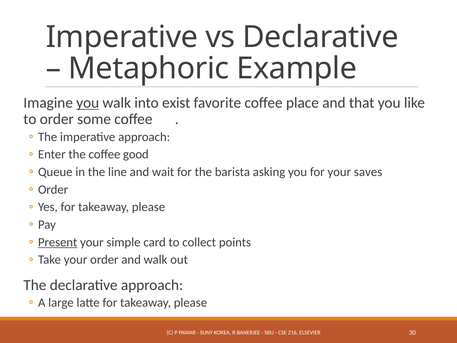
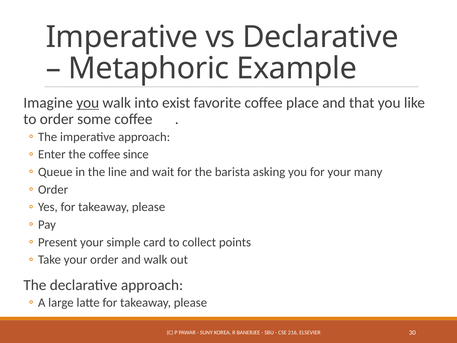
good: good -> since (136, 154)
saves: saves -> many (368, 172)
Present underline: present -> none (58, 242)
